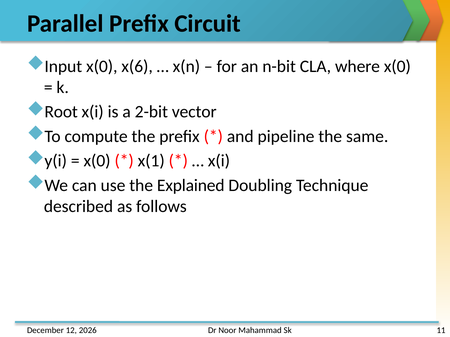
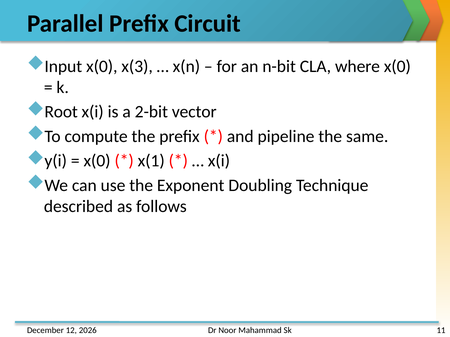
x(6: x(6 -> x(3 (137, 66)
Explained: Explained -> Exponent (191, 186)
